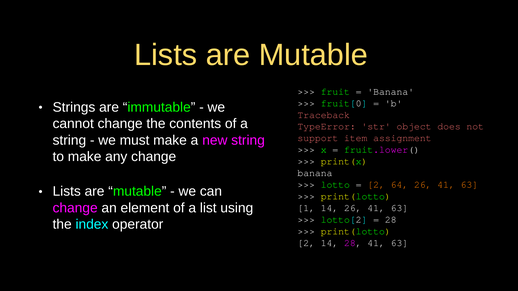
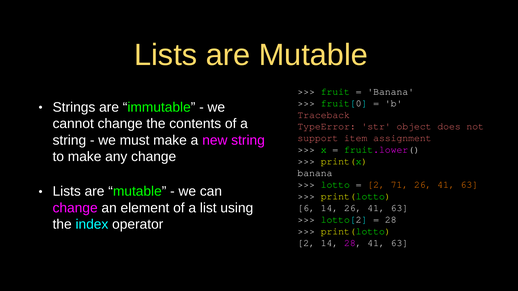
64: 64 -> 71 (399, 185)
1: 1 -> 6 (306, 208)
